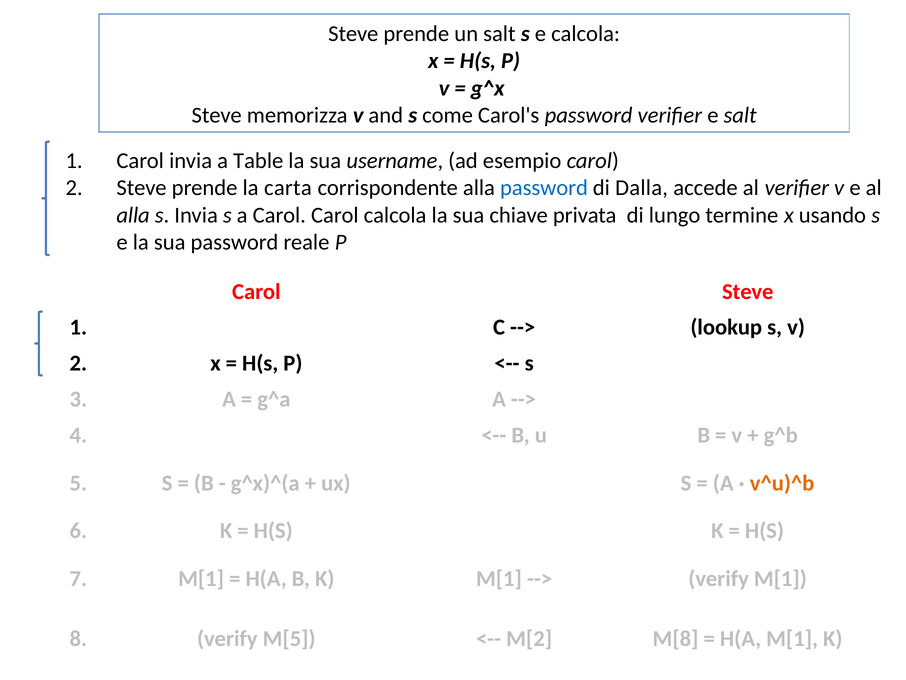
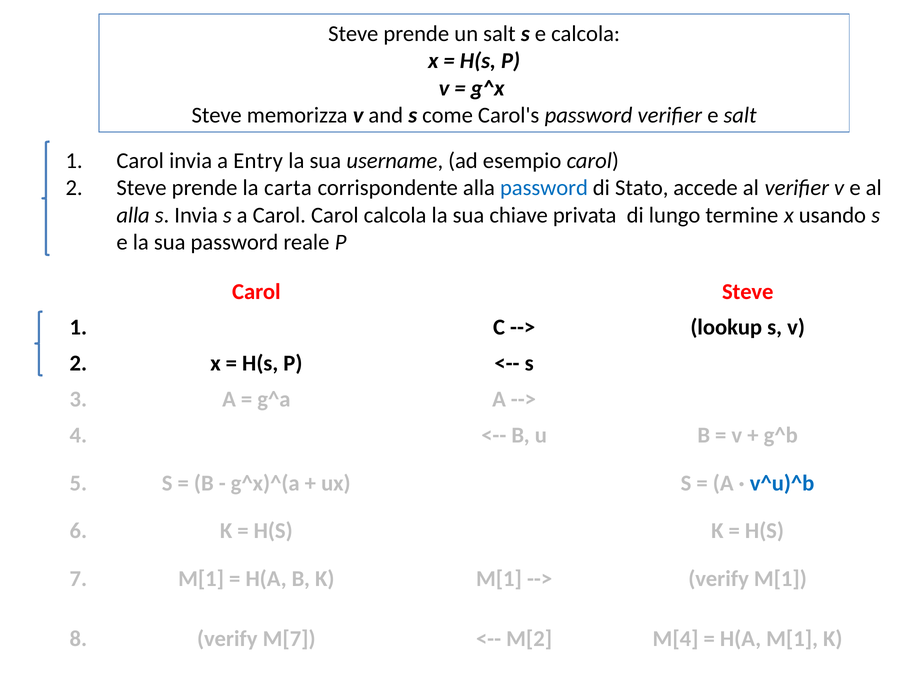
Table: Table -> Entry (258, 161)
Dalla: Dalla -> Stato (642, 188)
v^u)^b colour: orange -> blue (782, 483)
M[5: M[5 -> M[7 (289, 638)
M[8: M[8 -> M[4 (676, 638)
